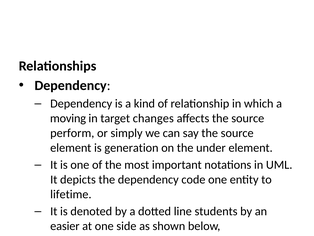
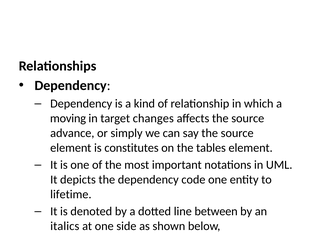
perform: perform -> advance (72, 133)
generation: generation -> constitutes (132, 147)
under: under -> tables (211, 147)
students: students -> between (216, 211)
easier: easier -> italics (65, 226)
